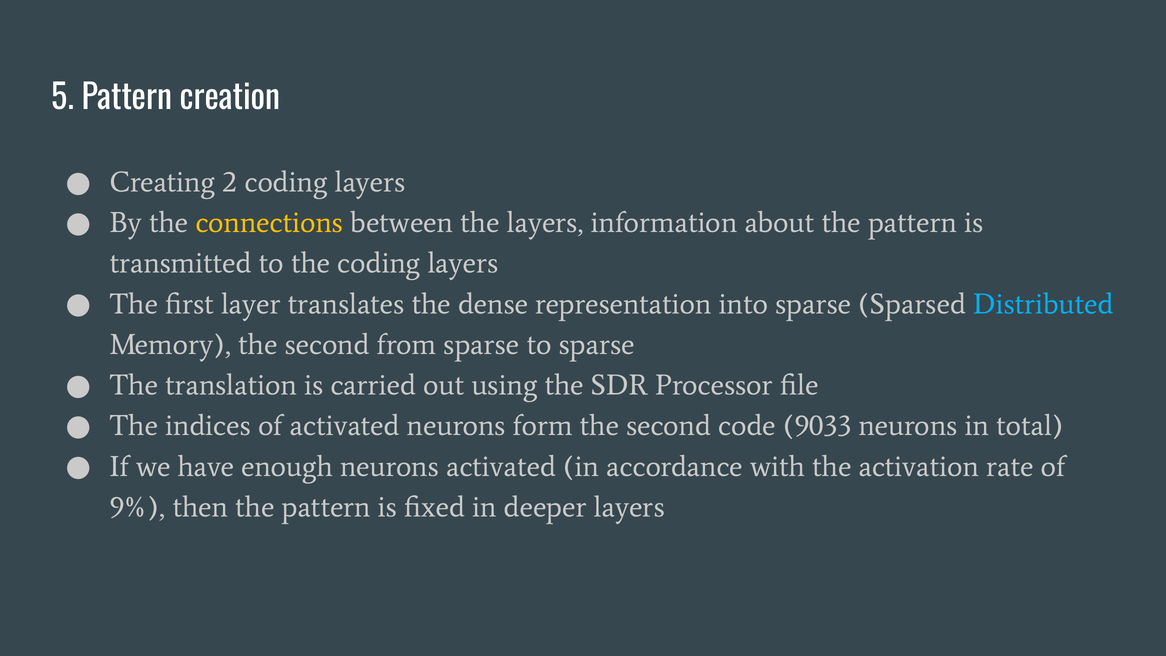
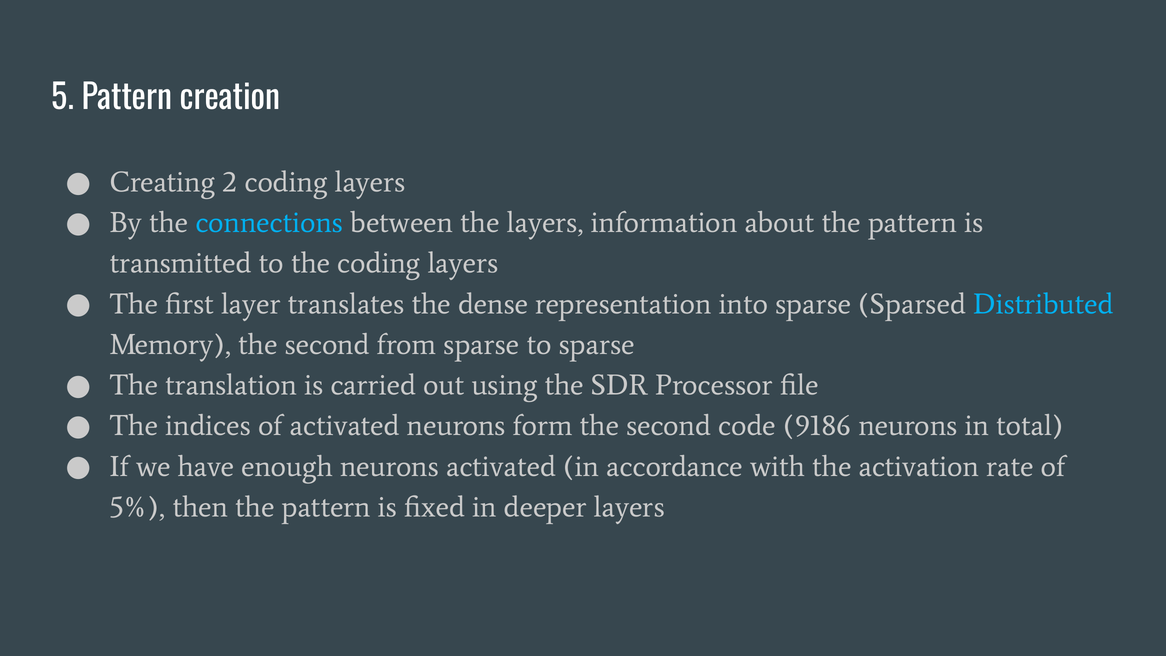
connections colour: yellow -> light blue (269, 223)
9033: 9033 -> 9186 (817, 426)
9%: 9% -> 5% (137, 507)
